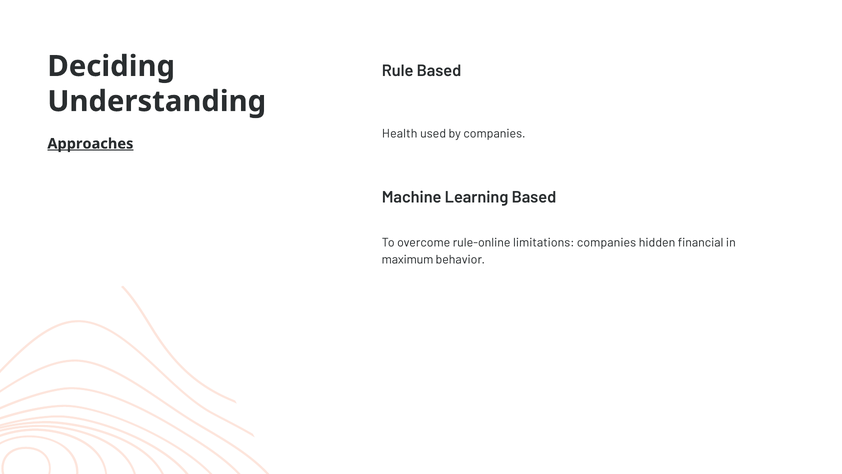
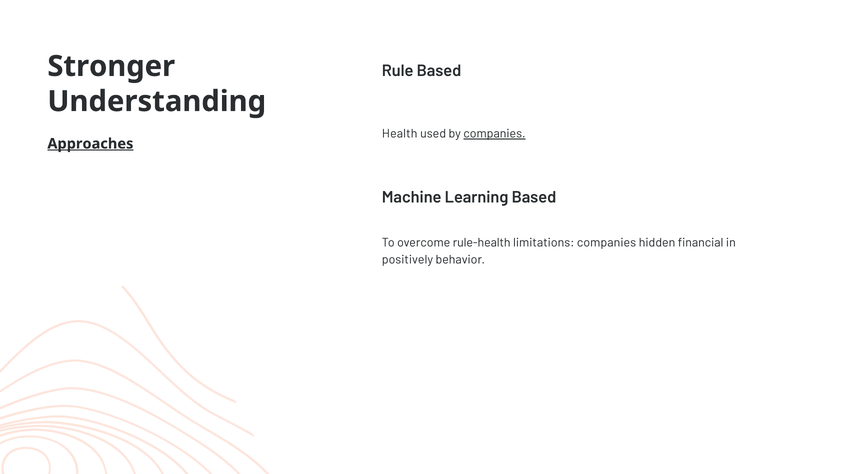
Deciding: Deciding -> Stronger (111, 66)
companies underline: none -> present (494, 134)
rule-online: rule-online -> rule-health (482, 242)
maximum: maximum -> positively (407, 260)
